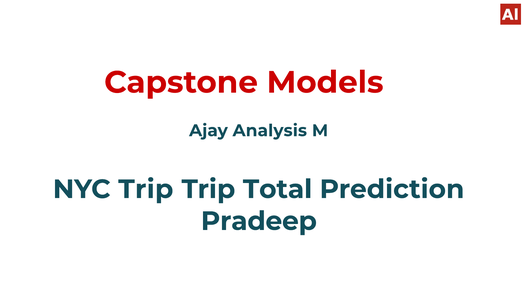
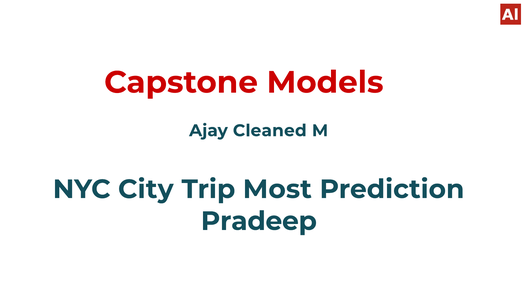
Analysis: Analysis -> Cleaned (270, 131)
NYC Trip: Trip -> City (146, 189)
Total: Total -> Most (277, 189)
